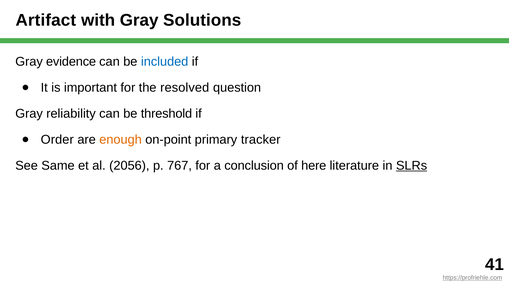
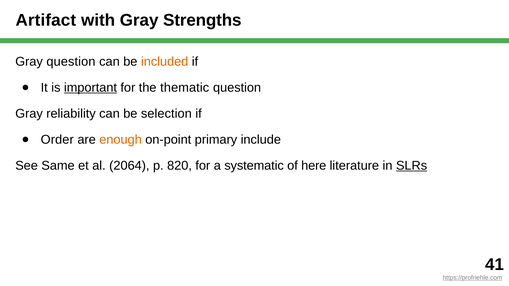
Solutions: Solutions -> Strengths (202, 20)
Gray evidence: evidence -> question (71, 62)
included colour: blue -> orange (165, 62)
important underline: none -> present (90, 88)
resolved: resolved -> thematic (185, 88)
threshold: threshold -> selection (166, 114)
tracker: tracker -> include (261, 140)
2056: 2056 -> 2064 (129, 166)
767: 767 -> 820 (179, 166)
conclusion: conclusion -> systematic (254, 166)
